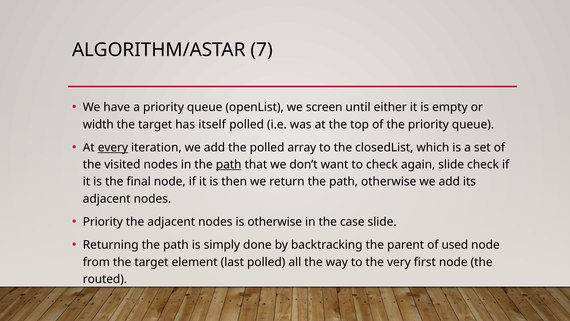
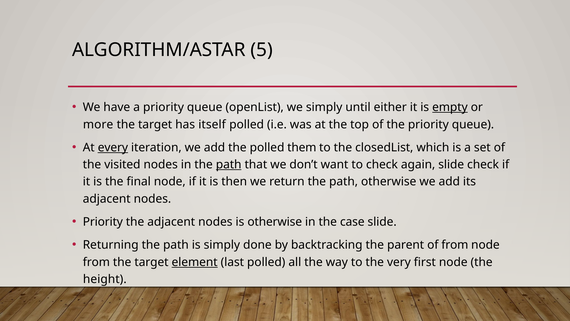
7: 7 -> 5 (262, 50)
we screen: screen -> simply (324, 107)
empty underline: none -> present (450, 107)
width: width -> more (98, 124)
array: array -> them (302, 147)
of used: used -> from (455, 245)
element underline: none -> present (195, 262)
routed: routed -> height (105, 279)
